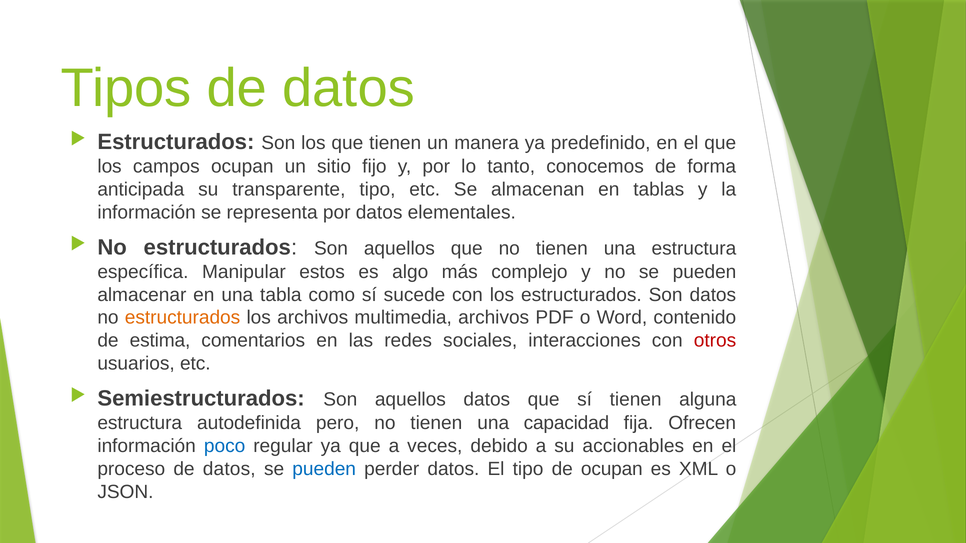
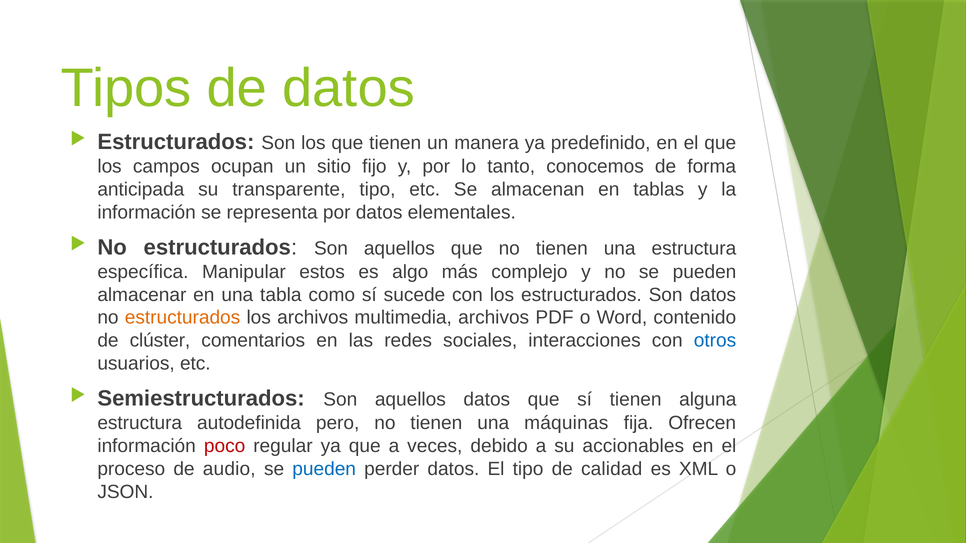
estima: estima -> clúster (160, 341)
otros colour: red -> blue (715, 341)
capacidad: capacidad -> máquinas (566, 423)
poco colour: blue -> red (225, 446)
proceso de datos: datos -> audio (229, 469)
de ocupan: ocupan -> calidad (612, 469)
